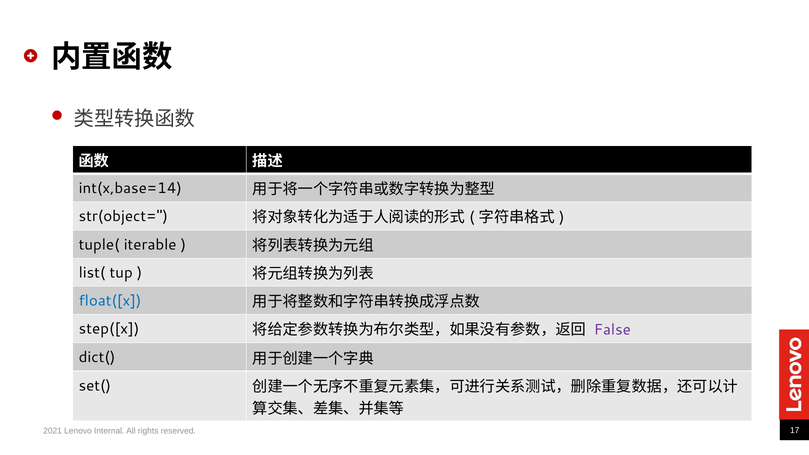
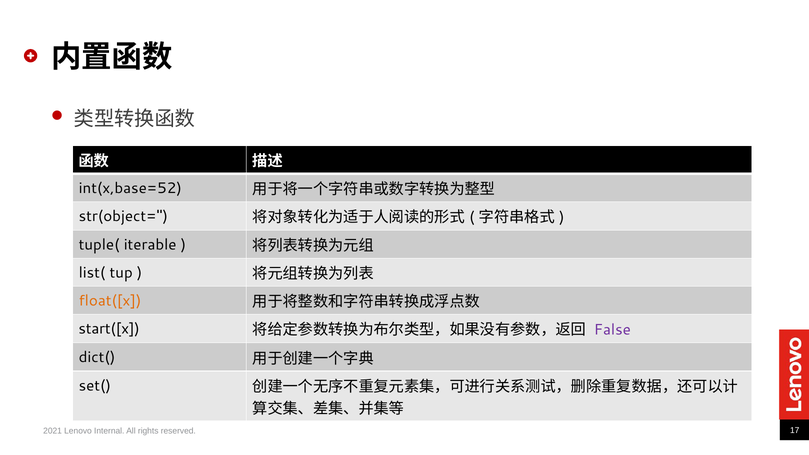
int(x,base=14: int(x,base=14 -> int(x,base=52 (130, 188)
float([x colour: blue -> orange (110, 301)
step([x: step([x -> start([x (109, 329)
